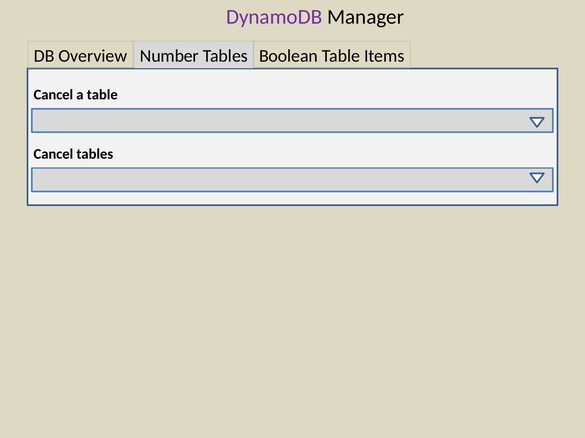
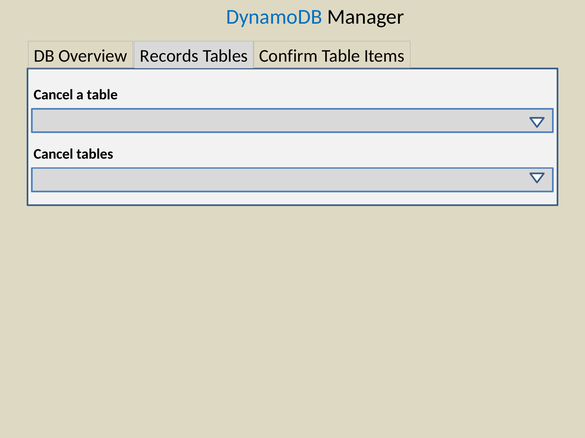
DynamoDB colour: purple -> blue (274, 17)
Number: Number -> Records (169, 56)
Boolean: Boolean -> Confirm (288, 56)
